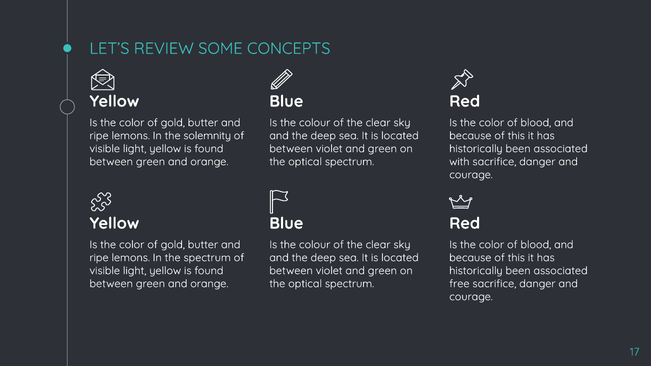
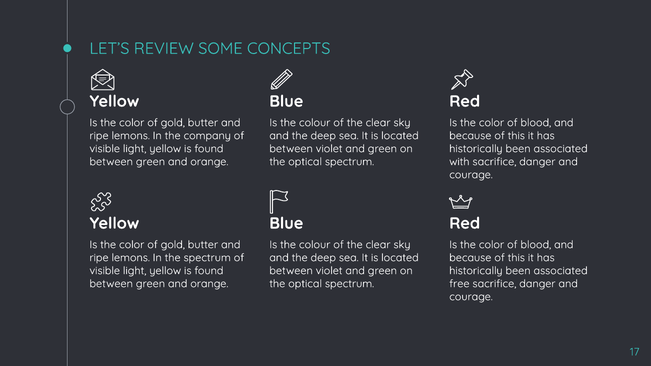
solemnity: solemnity -> company (207, 136)
